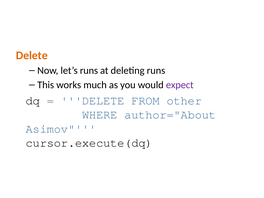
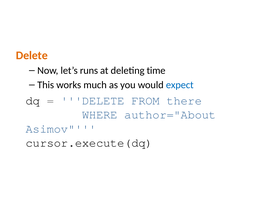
deleting runs: runs -> time (156, 71)
expect colour: purple -> blue (180, 85)
other: other -> there (184, 101)
